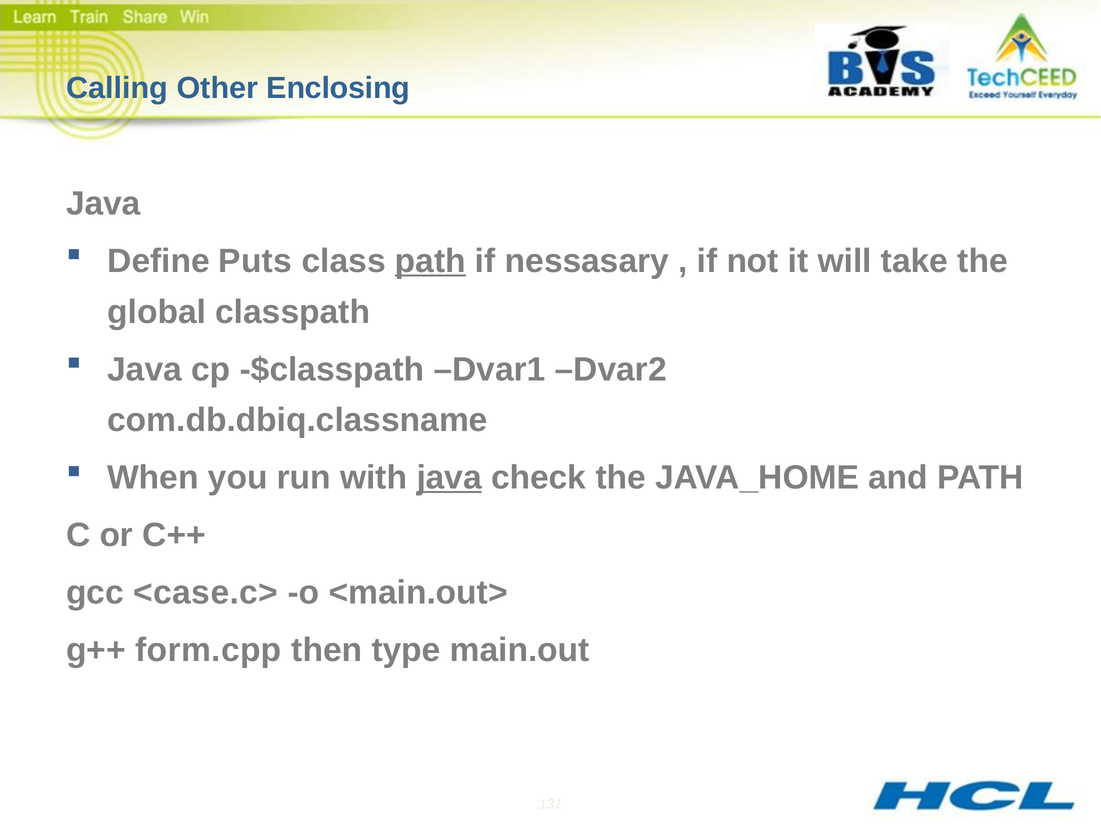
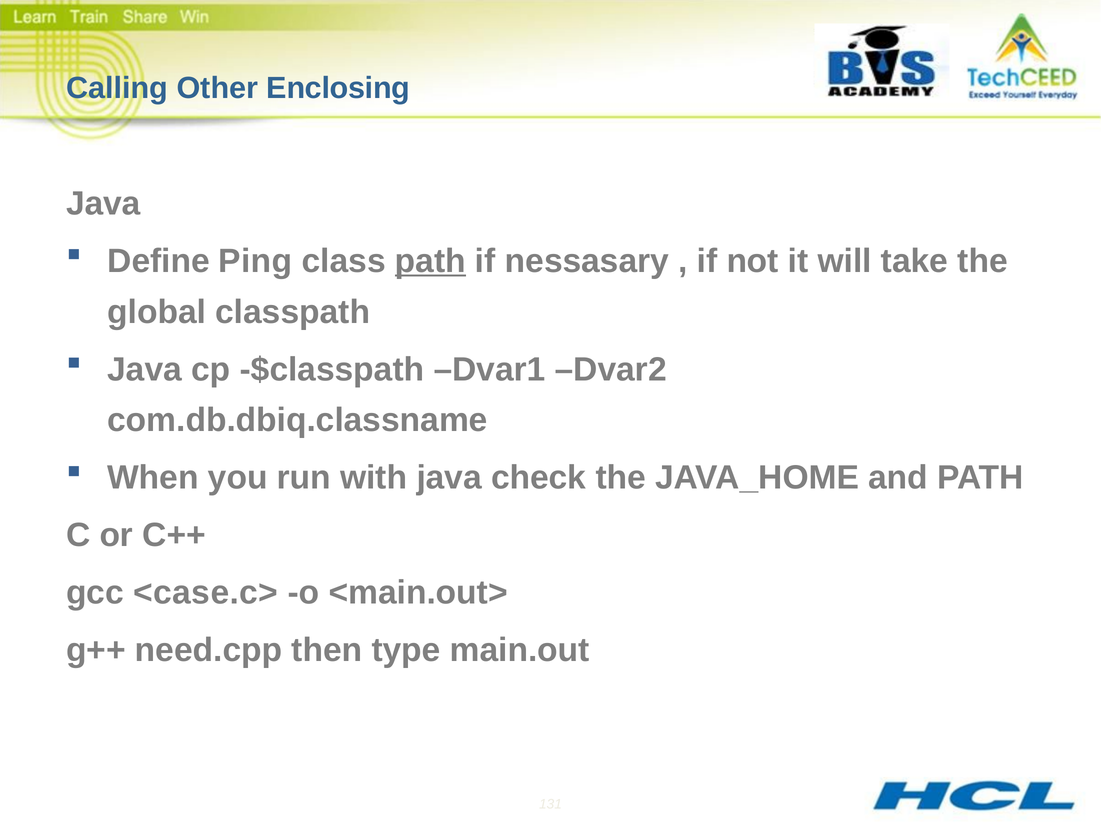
Puts: Puts -> Ping (255, 261)
java underline: present -> none (449, 478)
form.cpp: form.cpp -> need.cpp (209, 650)
